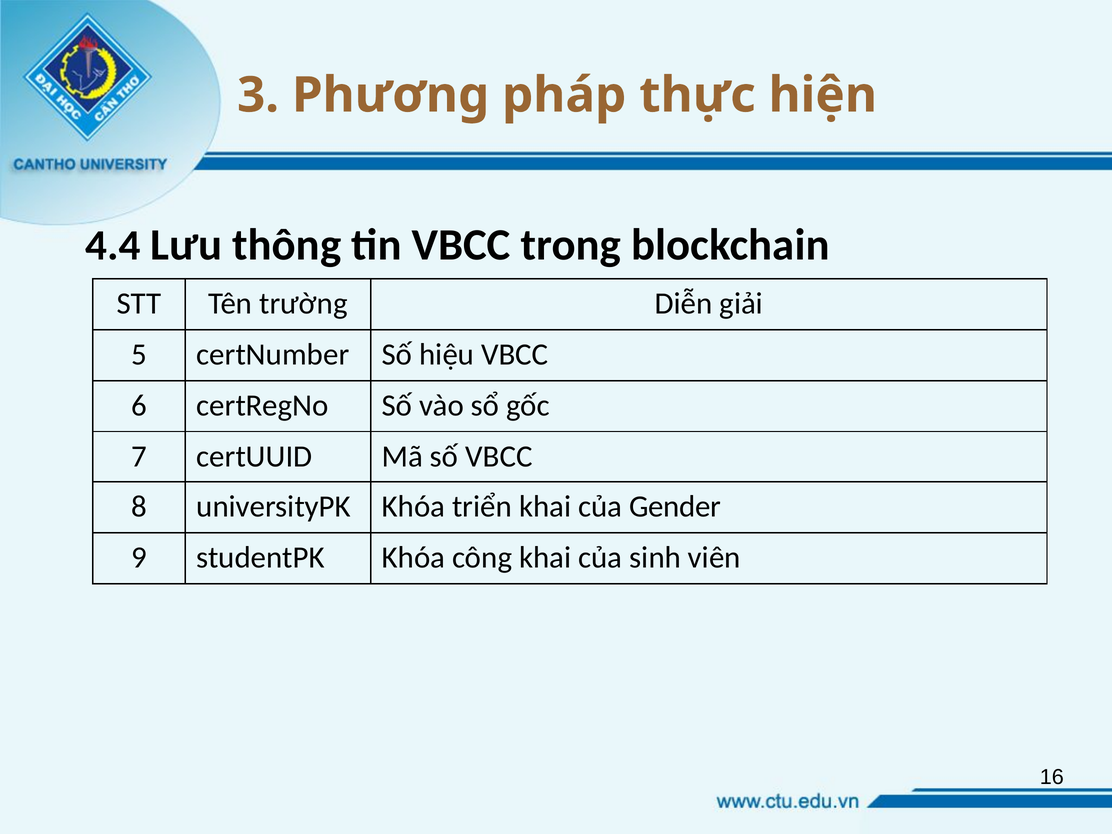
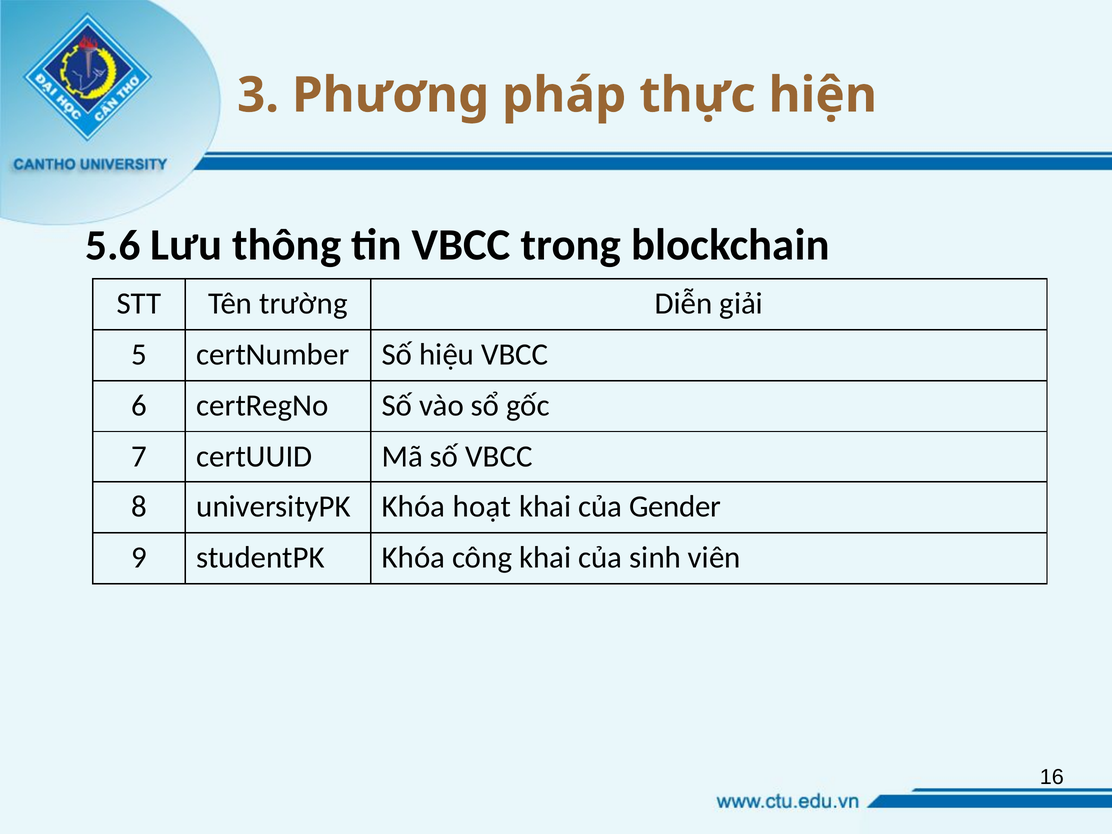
4.4: 4.4 -> 5.6 (113, 246)
triển: triển -> hoạt (482, 507)
